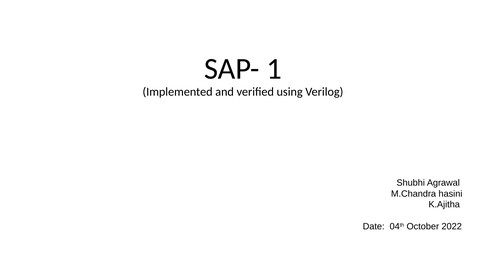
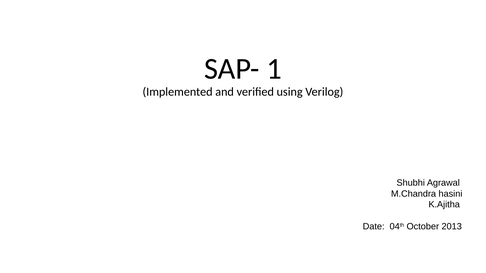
2022: 2022 -> 2013 (452, 227)
